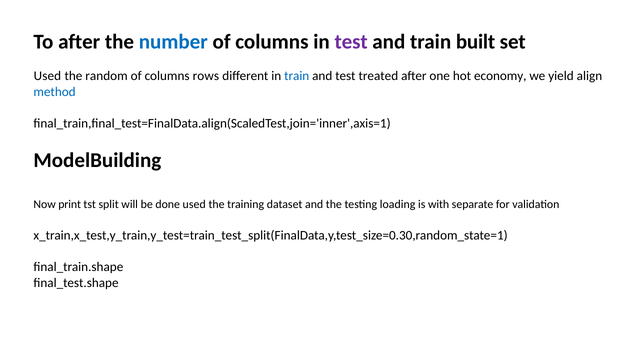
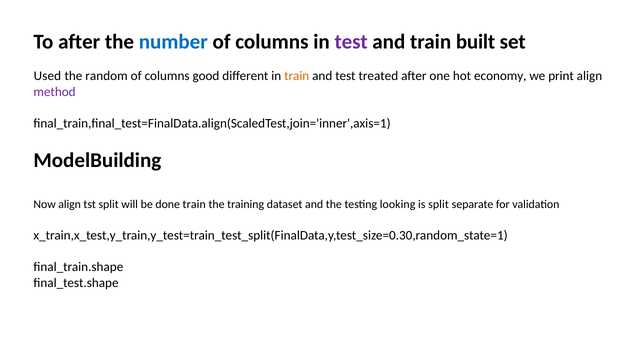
rows: rows -> good (206, 76)
train colour: blue -> orange (297, 76)
yield: yield -> print (561, 76)
method colour: blue -> purple (55, 92)
Now print: print -> align (70, 204)
done used: used -> train (194, 204)
loading: loading -> looking (398, 204)
is with: with -> split (439, 204)
